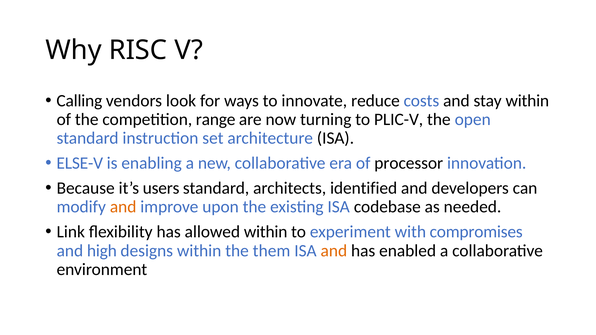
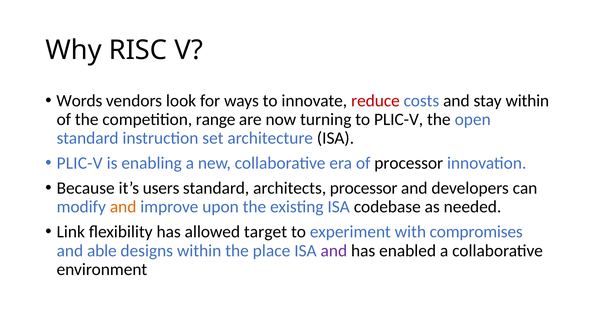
Calling: Calling -> Words (79, 101)
reduce colour: black -> red (375, 101)
ELSE-V: ELSE-V -> PLIC-V (80, 163)
architects identified: identified -> processor (364, 188)
allowed within: within -> target (266, 232)
high: high -> able (102, 251)
them: them -> place (272, 251)
and colour: orange -> purple (334, 251)
